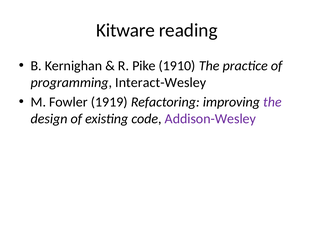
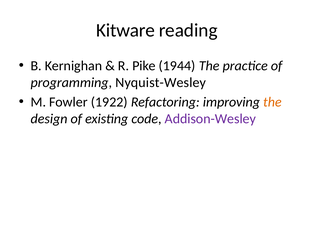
1910: 1910 -> 1944 (177, 66)
Interact-Wesley: Interact-Wesley -> Nyquist-Wesley (161, 83)
1919: 1919 -> 1922 (109, 102)
the colour: purple -> orange (272, 102)
